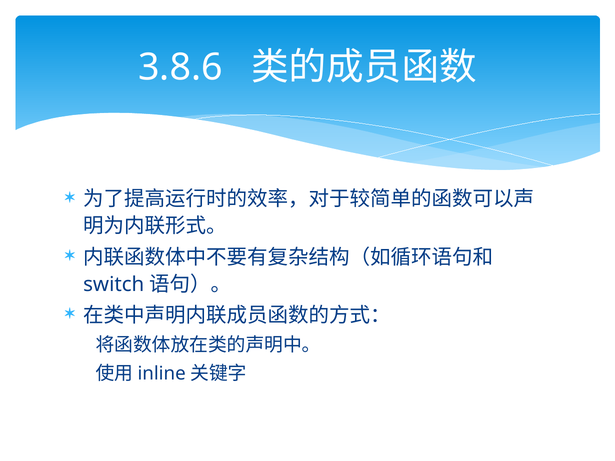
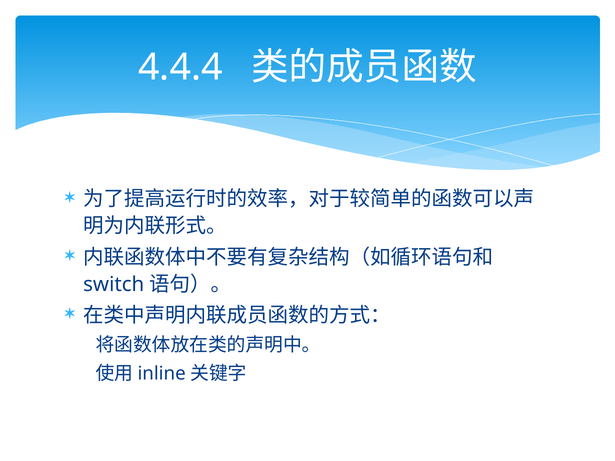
3.8.6: 3.8.6 -> 4.4.4 (180, 68)
